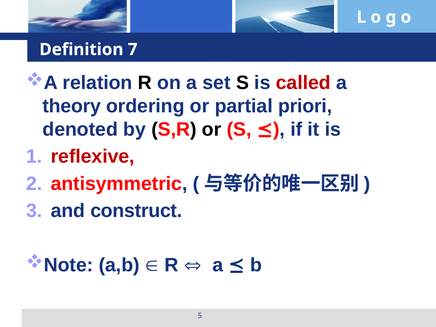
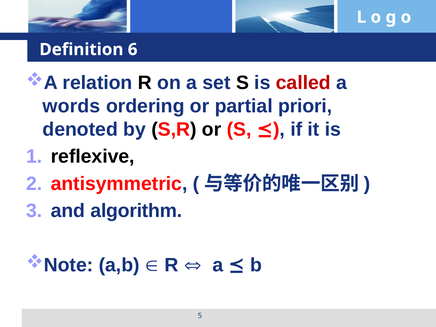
7: 7 -> 6 (133, 50)
theory: theory -> words (71, 106)
reflexive colour: red -> black (93, 156)
construct: construct -> algorithm (136, 211)
